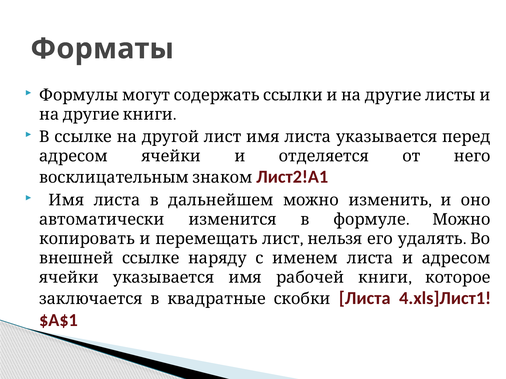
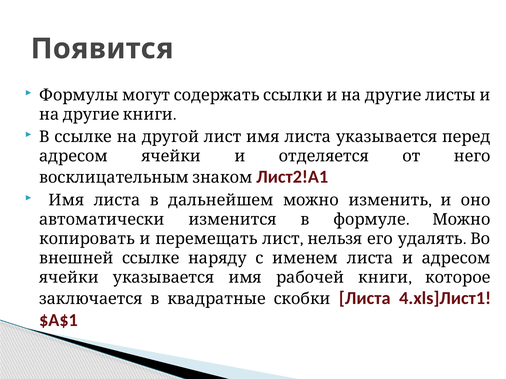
Форматы: Форматы -> Появится (102, 49)
